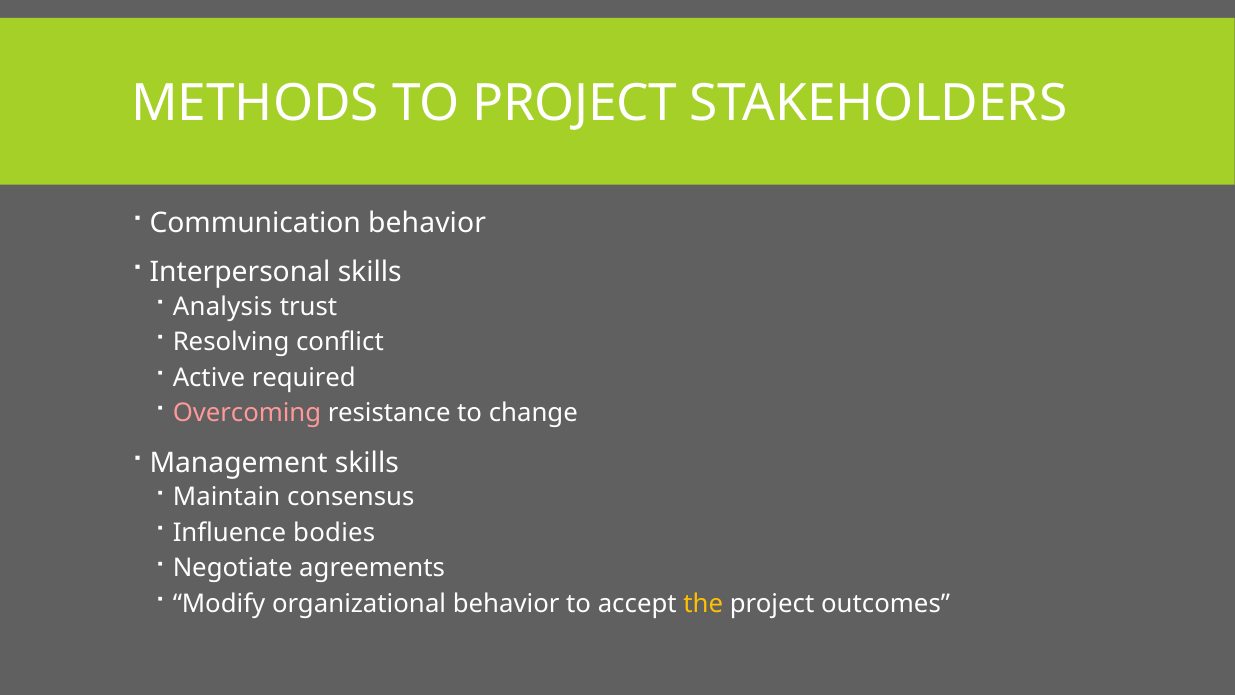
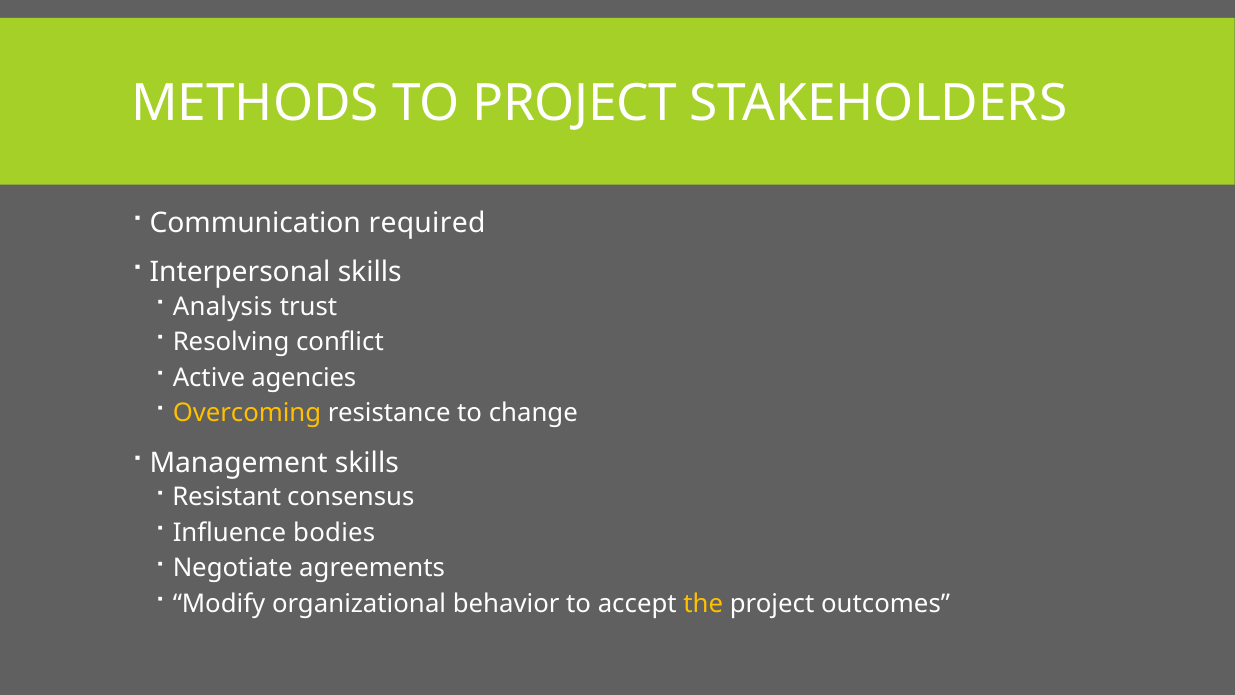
Communication behavior: behavior -> required (427, 223)
required: required -> agencies (304, 377)
Overcoming colour: pink -> yellow (247, 413)
Maintain: Maintain -> Resistant (227, 497)
